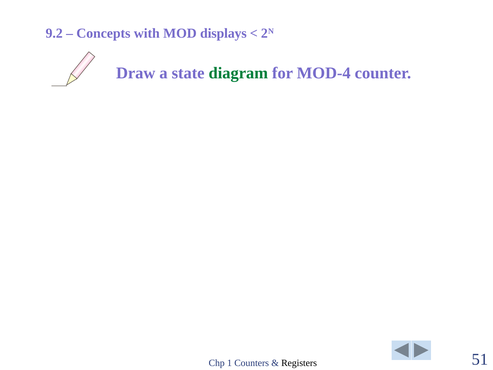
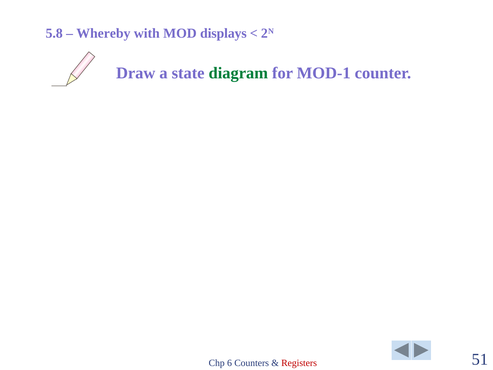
9.2: 9.2 -> 5.8 (54, 33)
Concepts: Concepts -> Whereby (103, 33)
MOD-4: MOD-4 -> MOD-1 (324, 73)
1: 1 -> 6 (230, 363)
Registers colour: black -> red (299, 363)
